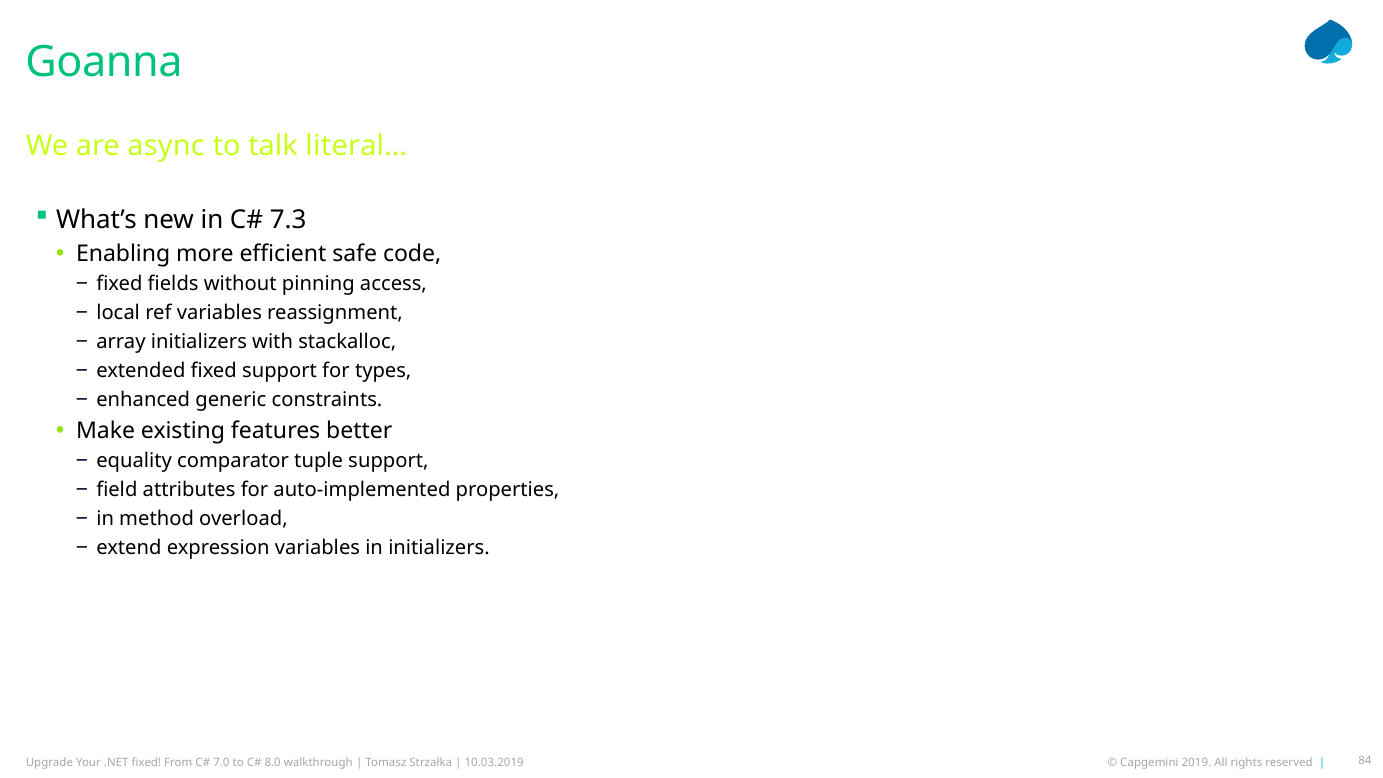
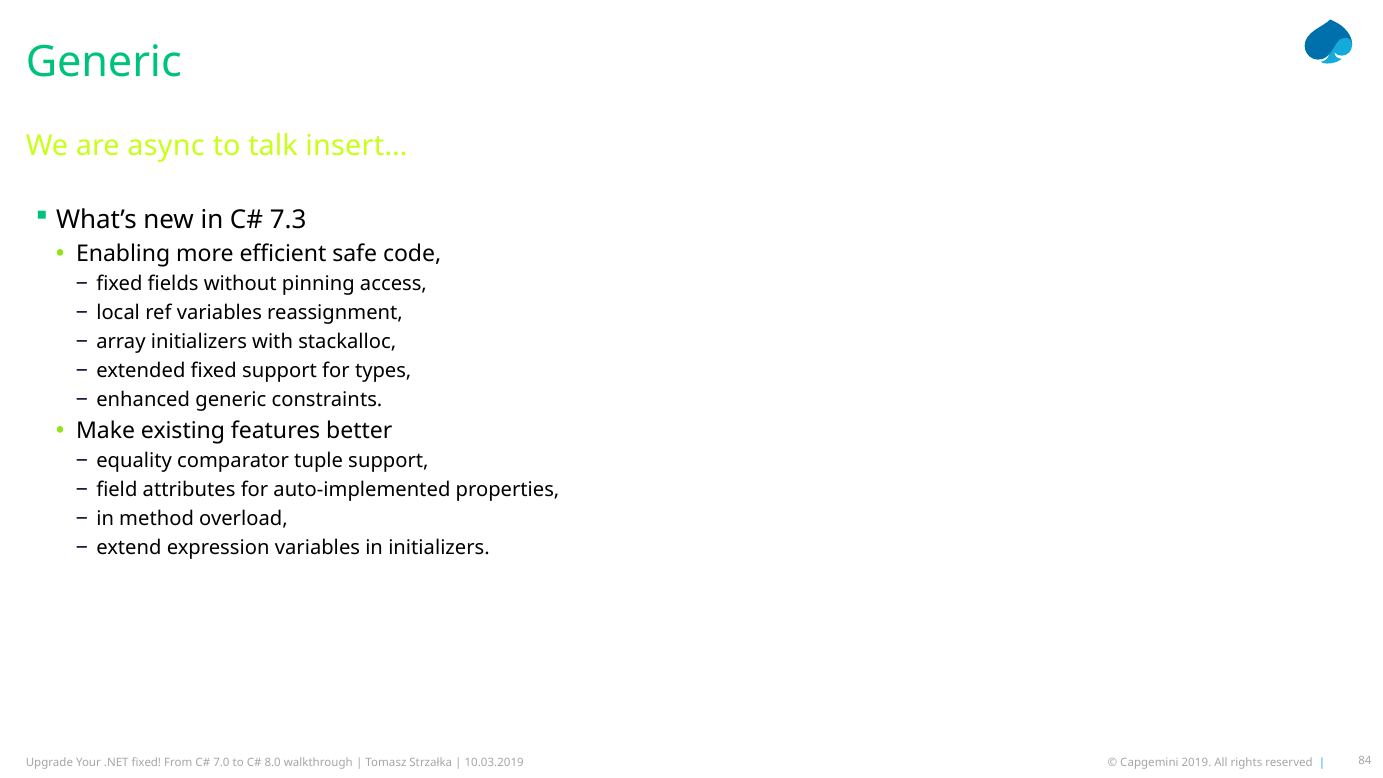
Goanna: Goanna -> Generic (104, 62)
literal…: literal… -> insert… (356, 146)
